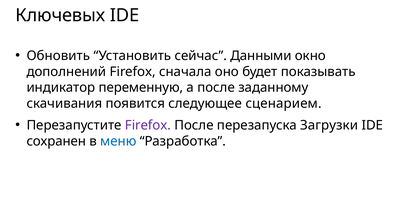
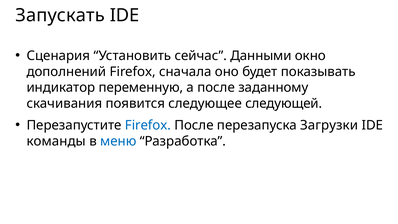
Ключевых: Ключевых -> Запускать (60, 15)
Обновить: Обновить -> Сценария (58, 56)
сценарием: сценарием -> следующей (284, 103)
Firefox colour: purple -> blue (148, 125)
сохранен: сохранен -> команды (56, 141)
